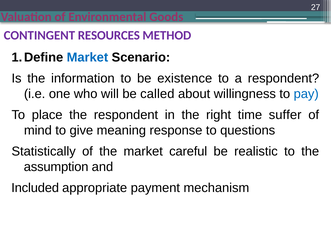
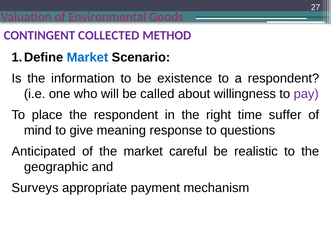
RESOURCES: RESOURCES -> COLLECTED (109, 35)
pay colour: blue -> purple (306, 94)
Statistically: Statistically -> Anticipated (44, 151)
assumption: assumption -> geographic (56, 166)
Included: Included -> Surveys (35, 187)
